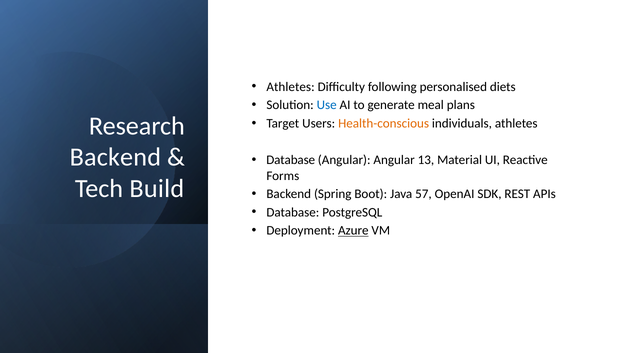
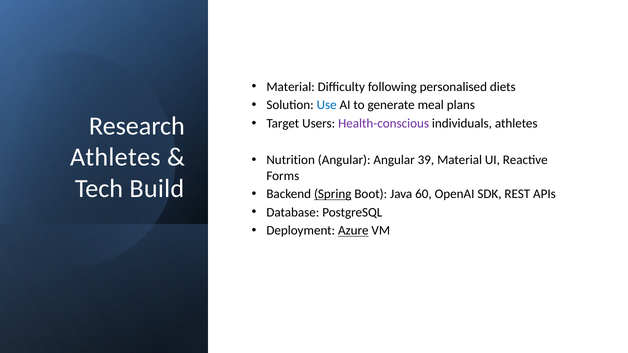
Athletes: Athletes -> Material (291, 87)
Health-conscious colour: orange -> purple (384, 124)
Backend: Backend -> Athletes (115, 157)
Database: Database -> Nutrition (291, 160)
13: 13 -> 39 (426, 160)
Spring underline: none -> present (333, 194)
57: 57 -> 60 (423, 194)
